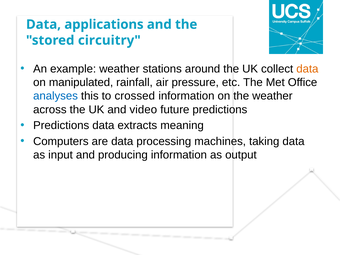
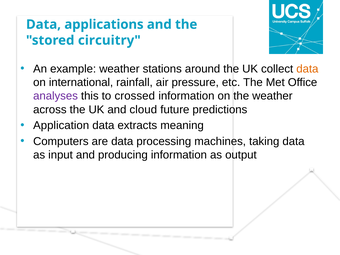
manipulated: manipulated -> international (81, 82)
analyses colour: blue -> purple (56, 96)
video: video -> cloud (143, 110)
Predictions: Predictions -> Application (61, 125)
